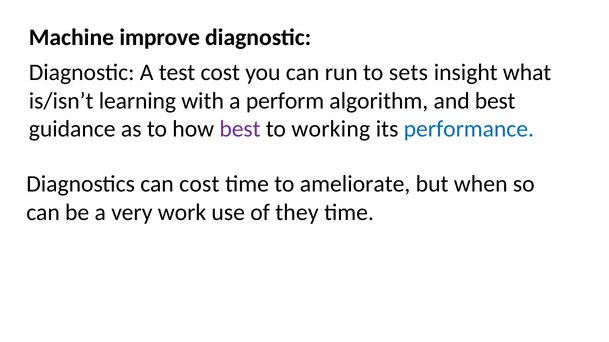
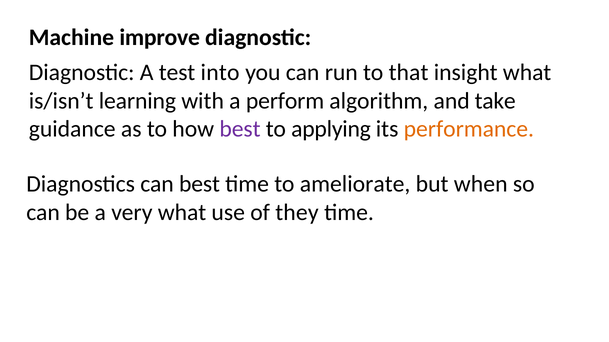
test cost: cost -> into (220, 73)
sets: sets -> that (409, 73)
and best: best -> take (495, 101)
working: working -> applying (331, 129)
performance colour: blue -> orange (469, 129)
can cost: cost -> best (200, 184)
very work: work -> what (182, 213)
